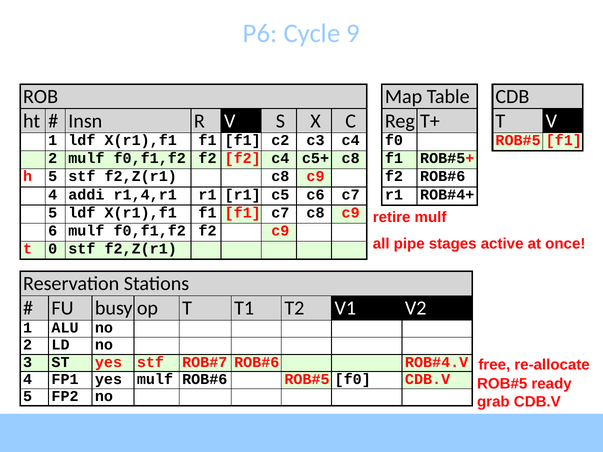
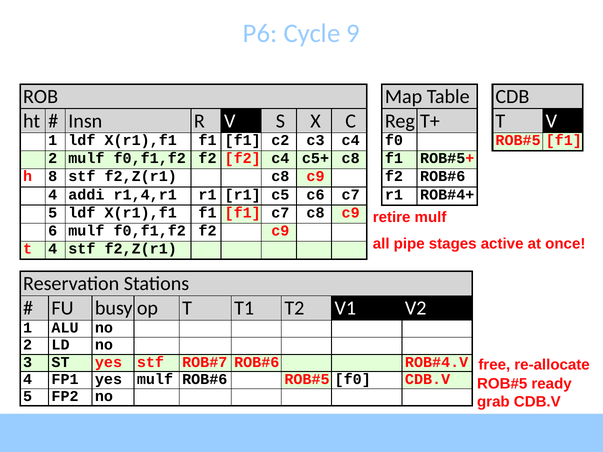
h 5: 5 -> 8 (53, 177)
t 0: 0 -> 4 (53, 249)
